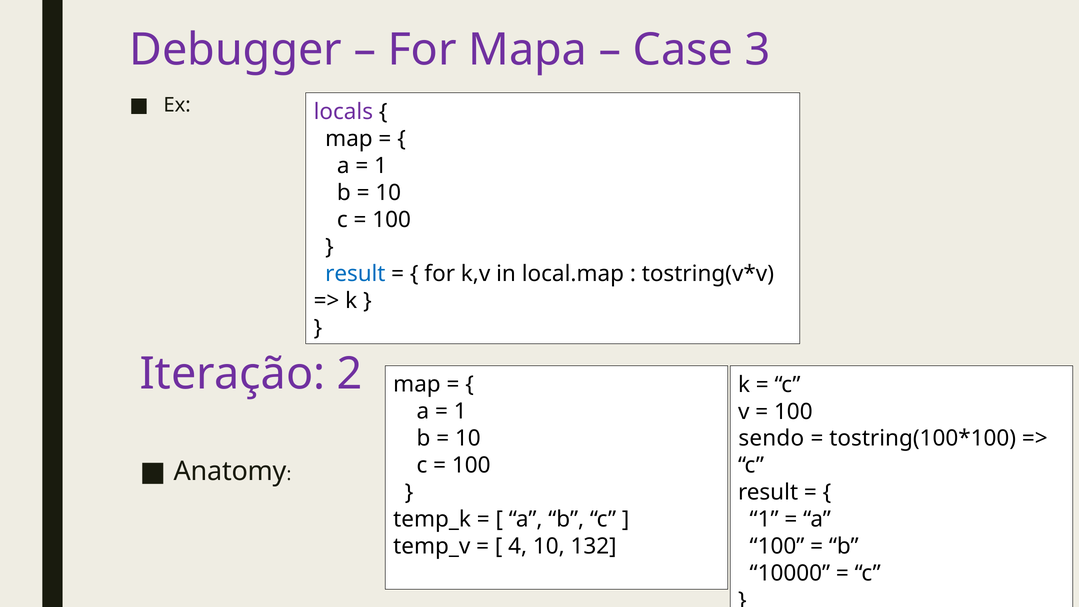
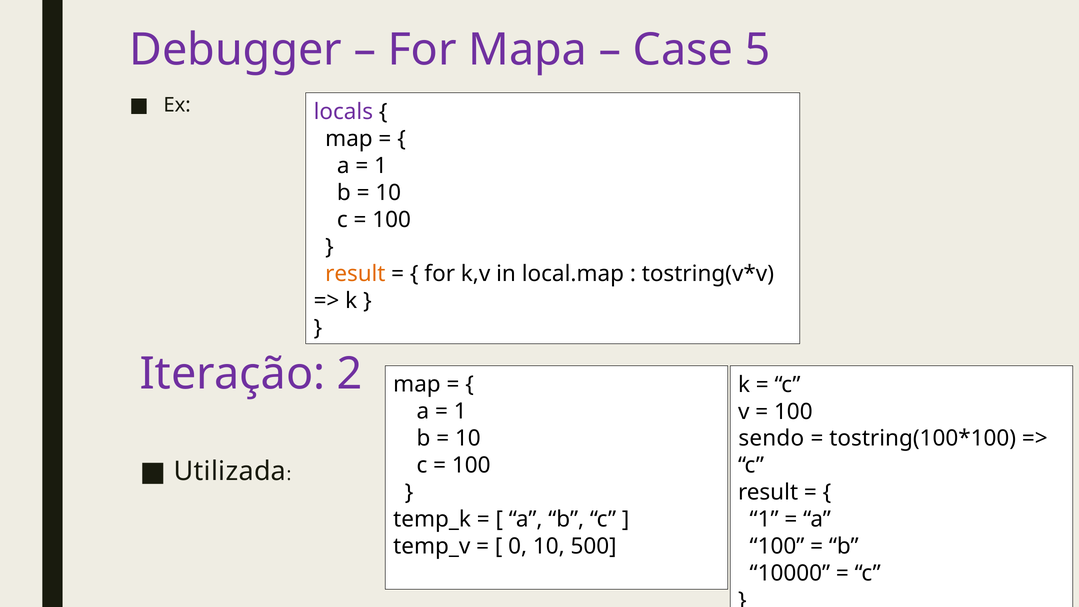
3: 3 -> 5 (758, 50)
result colour: blue -> orange (355, 274)
Anatomy: Anatomy -> Utilizada (230, 471)
4: 4 -> 0 (518, 546)
132: 132 -> 500 (594, 546)
